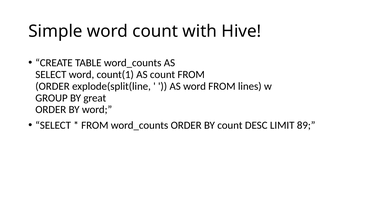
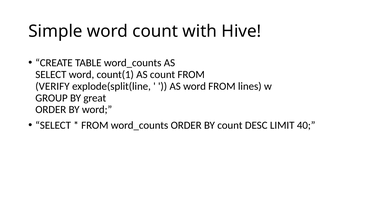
ORDER: ORDER -> VERIFY (52, 86)
89: 89 -> 40 (306, 125)
